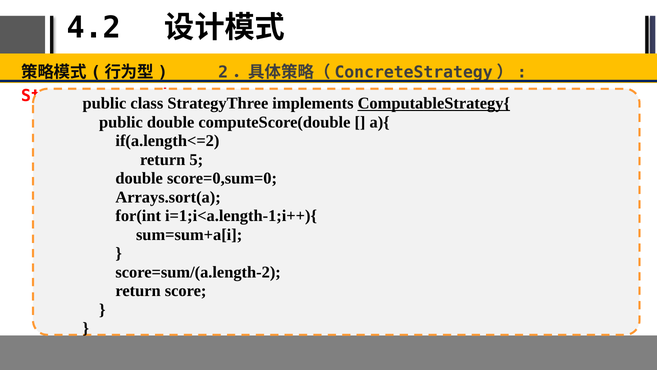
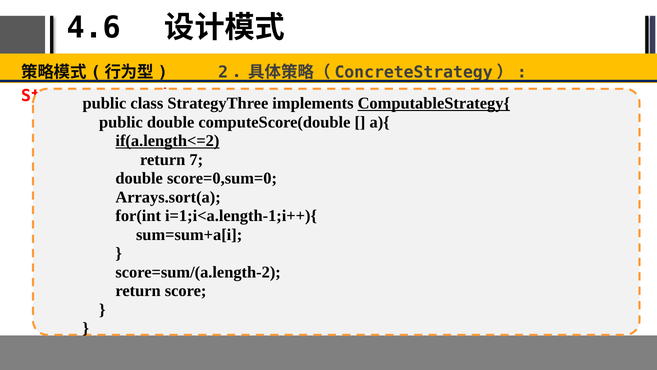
4.2: 4.2 -> 4.6 (94, 28)
if(a.length<=2 underline: none -> present (167, 141)
5: 5 -> 7 (196, 160)
